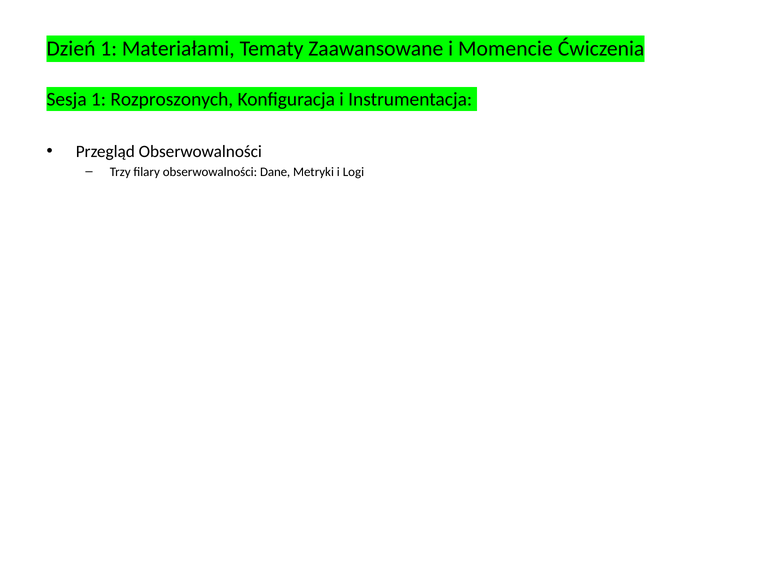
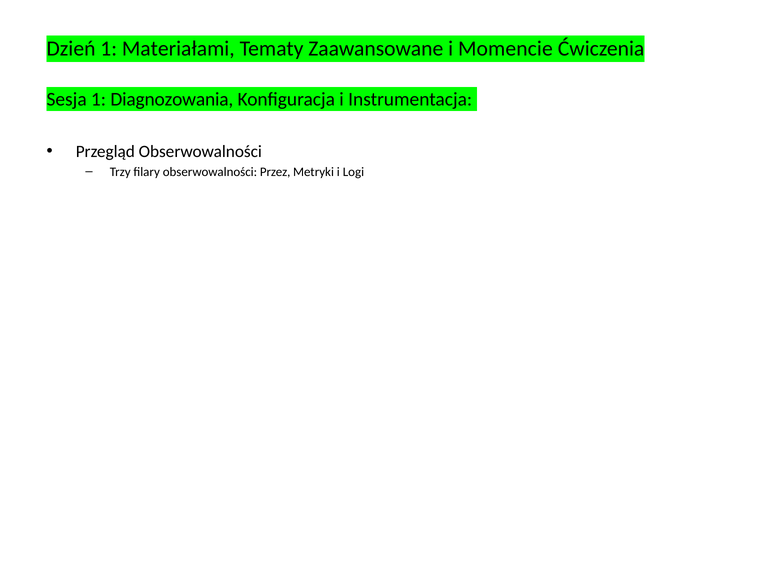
Rozproszonych: Rozproszonych -> Diagnozowania (172, 99)
Dane: Dane -> Przez (275, 172)
